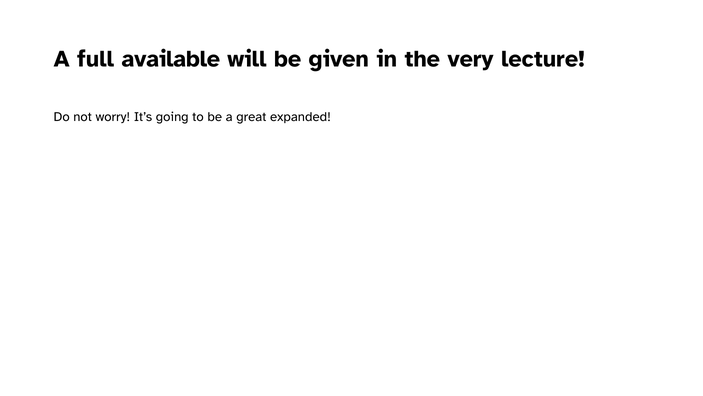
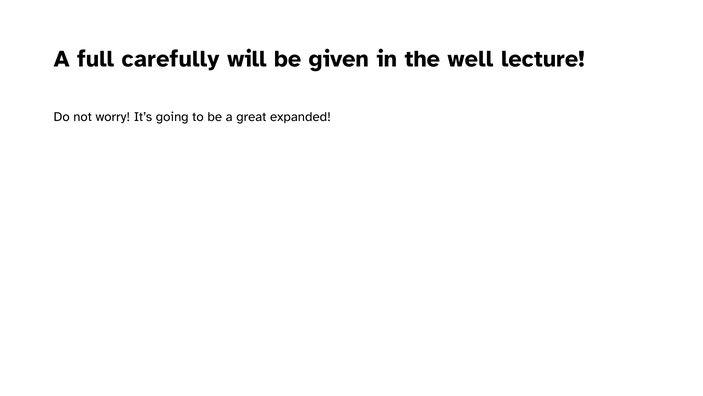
available: available -> carefully (171, 59)
very: very -> well (470, 59)
